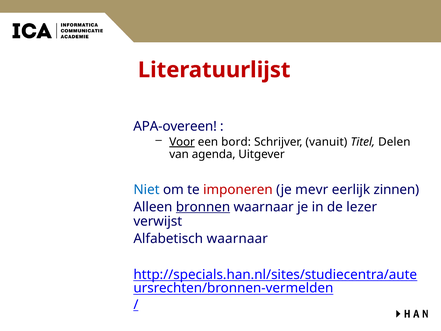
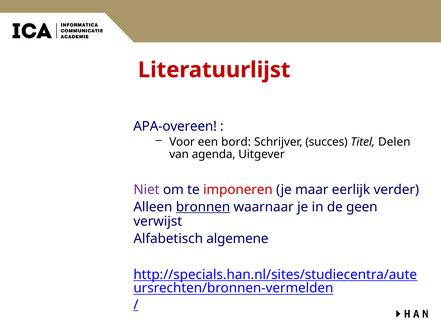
Voor underline: present -> none (182, 142)
vanuit: vanuit -> succes (327, 142)
Niet colour: blue -> purple (146, 190)
mevr: mevr -> maar (312, 190)
zinnen: zinnen -> verder (396, 190)
lezer: lezer -> geen (362, 207)
Alfabetisch waarnaar: waarnaar -> algemene (237, 238)
